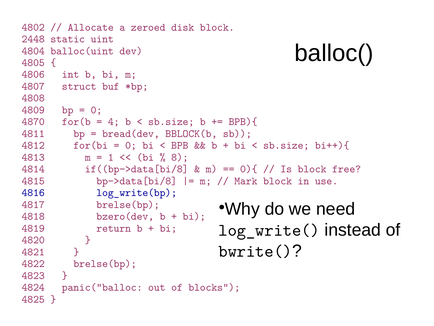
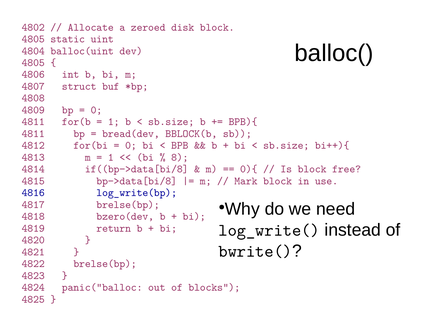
2448: 2448 -> 4805 (33, 39)
4870: 4870 -> 4811 (33, 121)
4: 4 -> 1 (114, 121)
